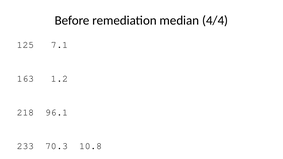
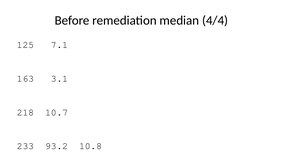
1.2: 1.2 -> 3.1 (59, 79)
96.1: 96.1 -> 10.7 (57, 112)
70.3: 70.3 -> 93.2 (57, 146)
